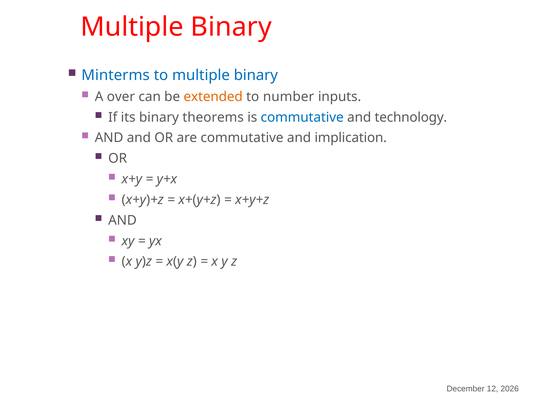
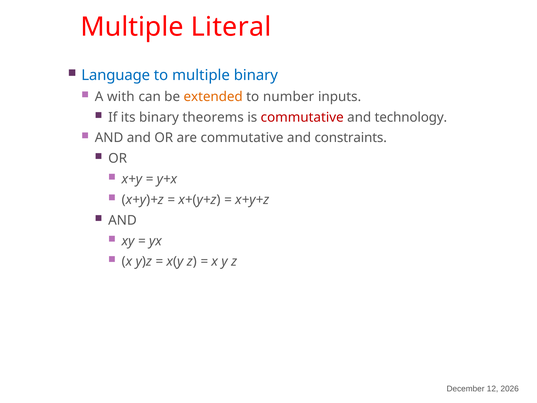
Binary: Binary -> Literal (231, 27)
Minterms: Minterms -> Language (116, 75)
over: over -> with (121, 97)
commutative colour: blue -> red (302, 117)
implication: implication -> constraints (351, 138)
